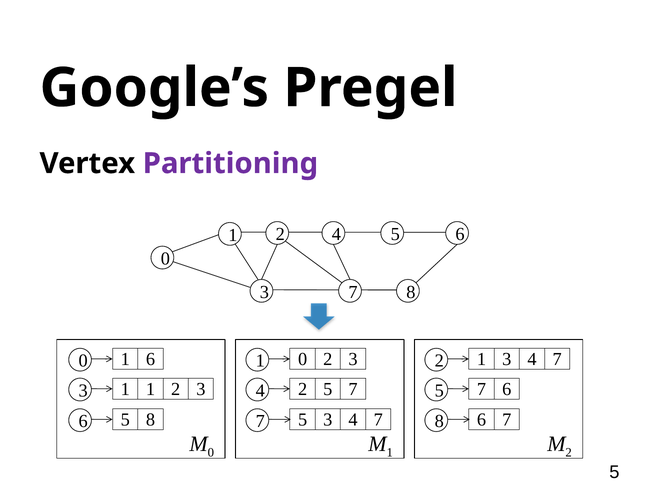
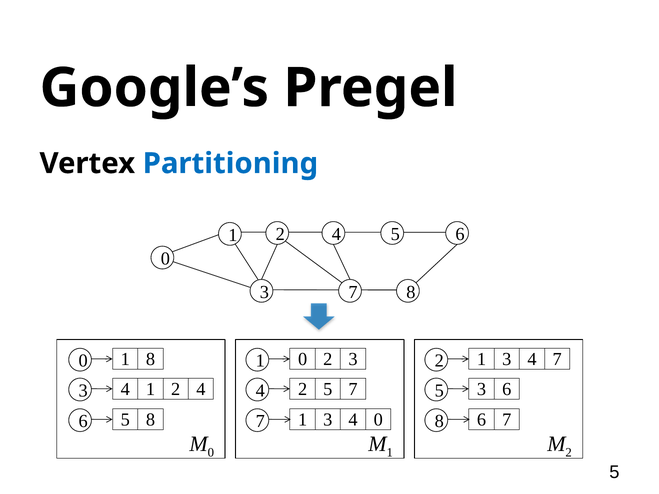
Partitioning colour: purple -> blue (230, 164)
1 6: 6 -> 8 (150, 359)
1: 1 -> 4 (125, 389)
3: 3 -> 4 (201, 389)
7 5 7: 7 -> 3 (482, 389)
8 7 5: 5 -> 1 (303, 420)
7: 7 -> 0 (378, 420)
